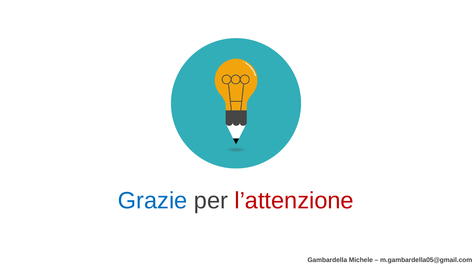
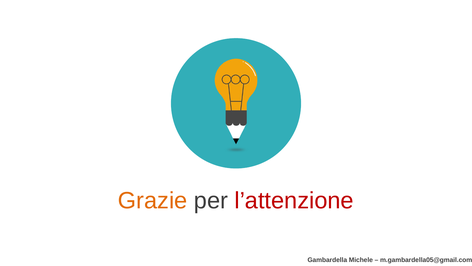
Grazie colour: blue -> orange (153, 200)
